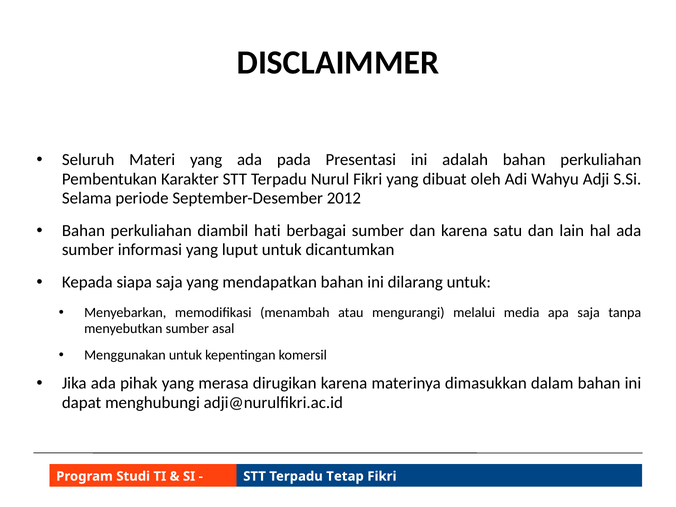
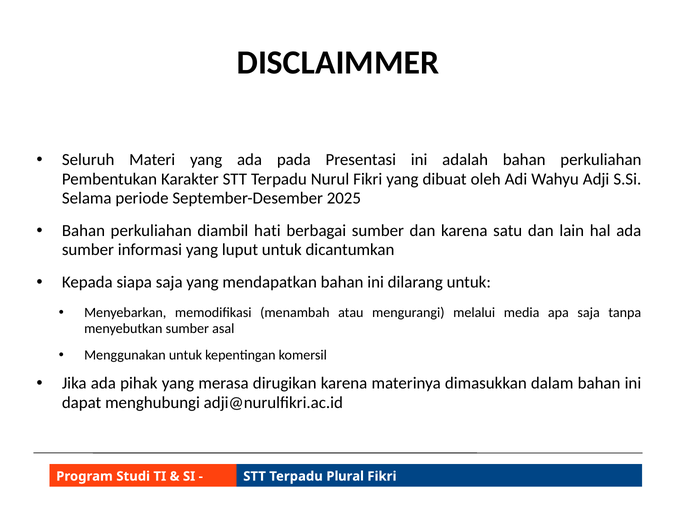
2012: 2012 -> 2025 (344, 198)
Tetap: Tetap -> Plural (345, 476)
